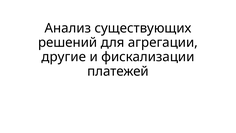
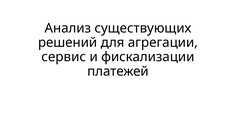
другие: другие -> сервис (64, 57)
